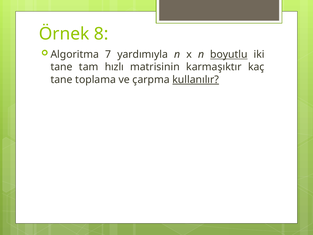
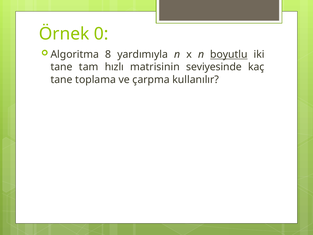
8: 8 -> 0 (101, 34)
7: 7 -> 8 (108, 54)
karmaşıktır: karmaşıktır -> seviyesinde (214, 67)
kullanılır underline: present -> none (196, 79)
